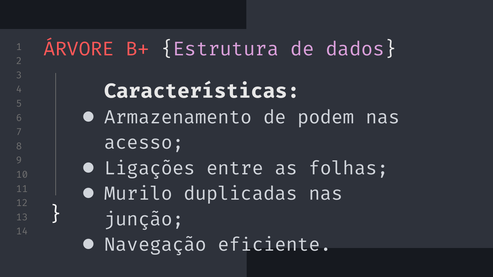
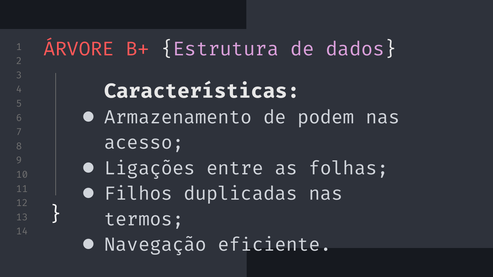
Murilo: Murilo -> Filhos (138, 194)
junção: junção -> termos (144, 220)
